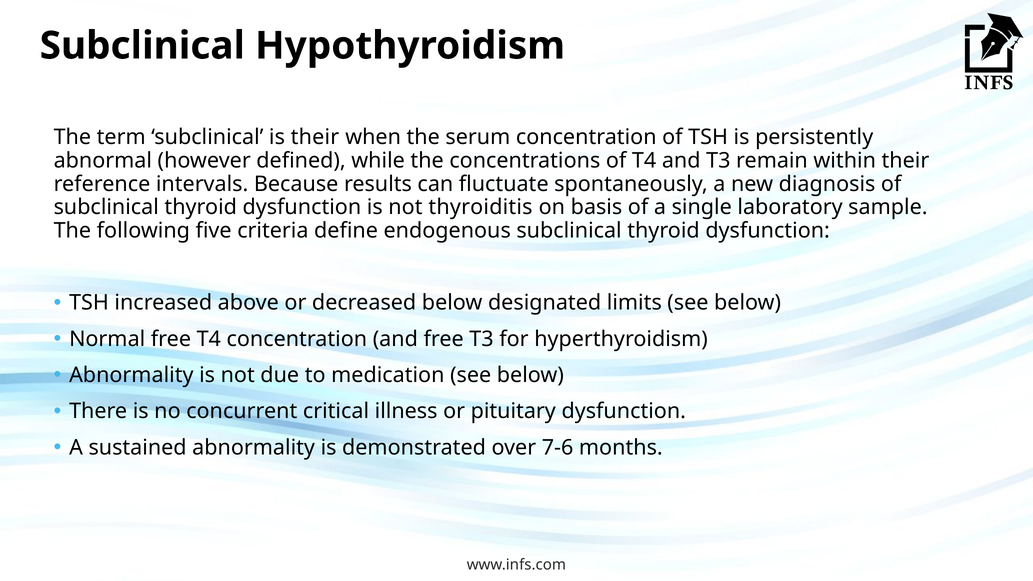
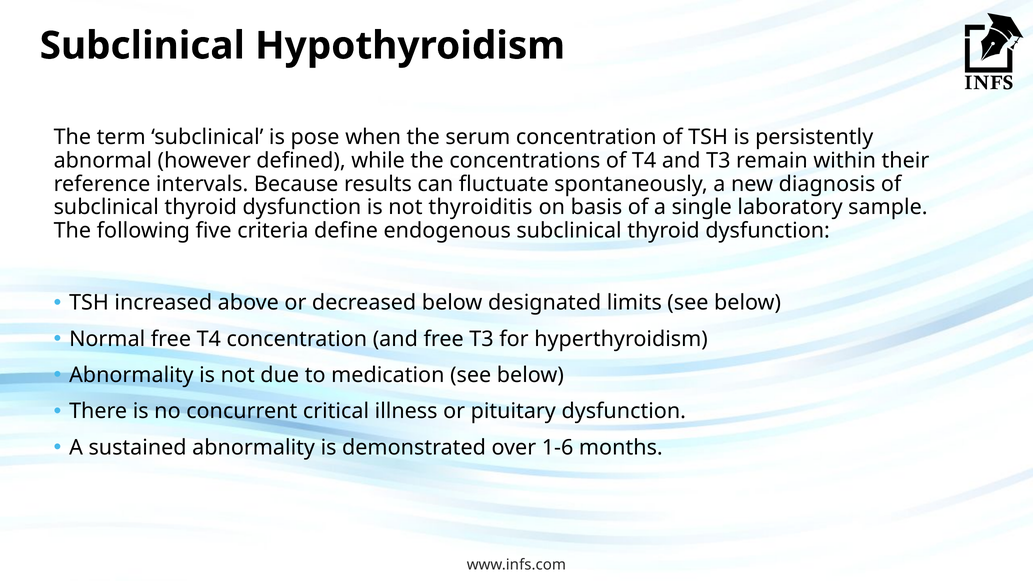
is their: their -> pose (315, 137)
7-6: 7-6 -> 1-6 (558, 448)
